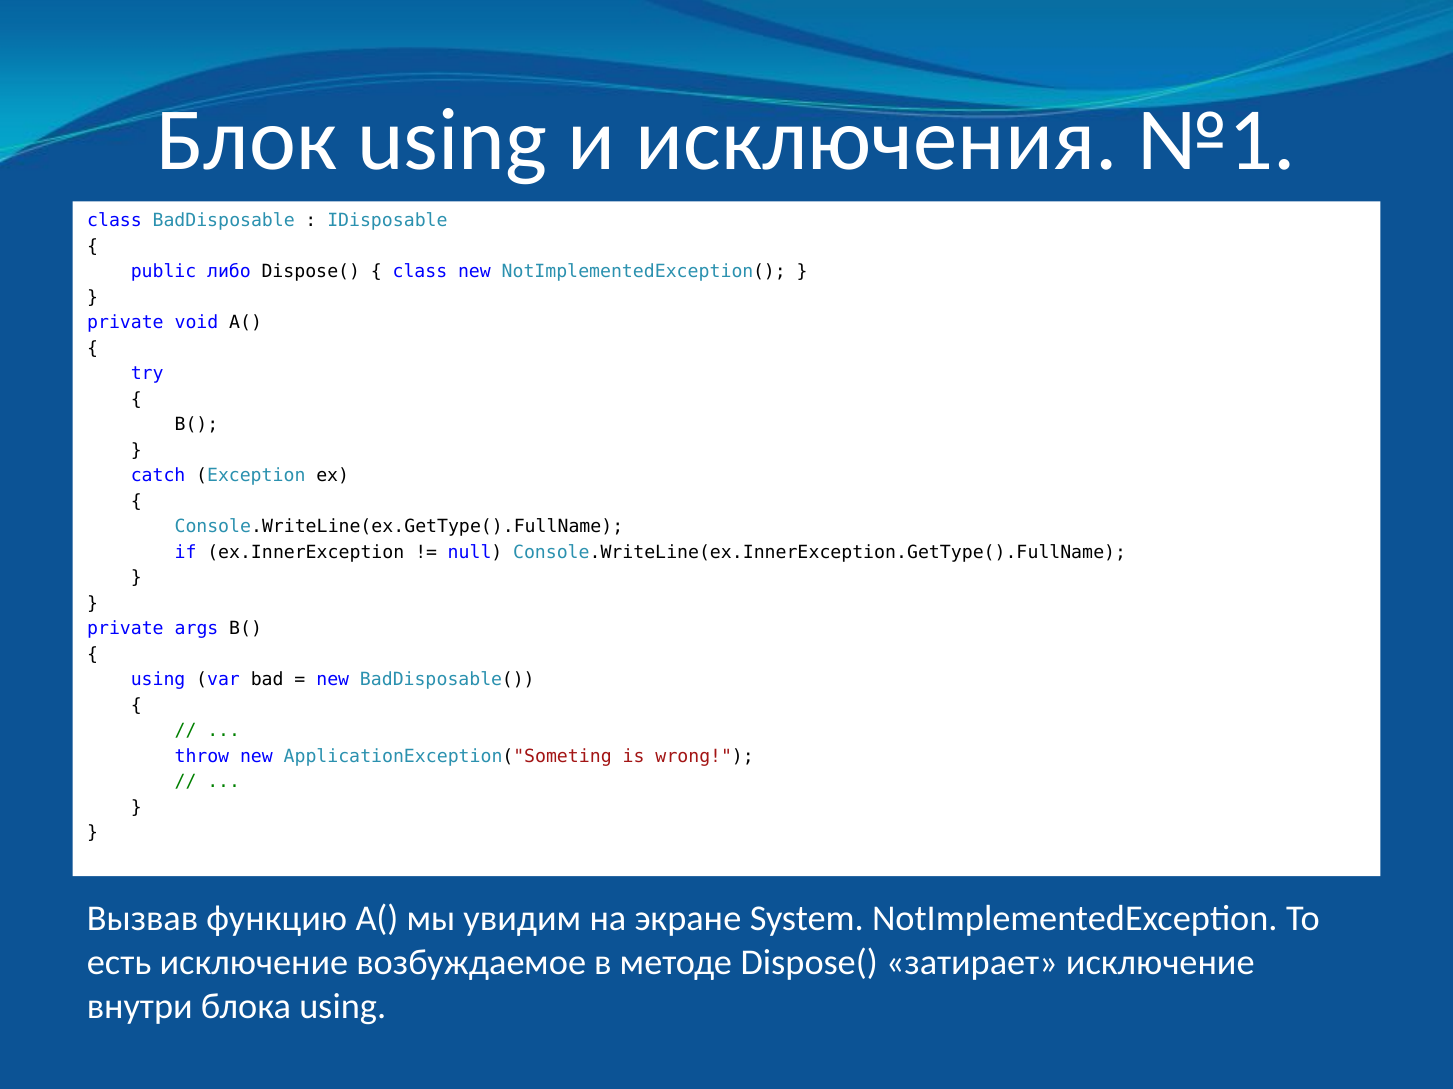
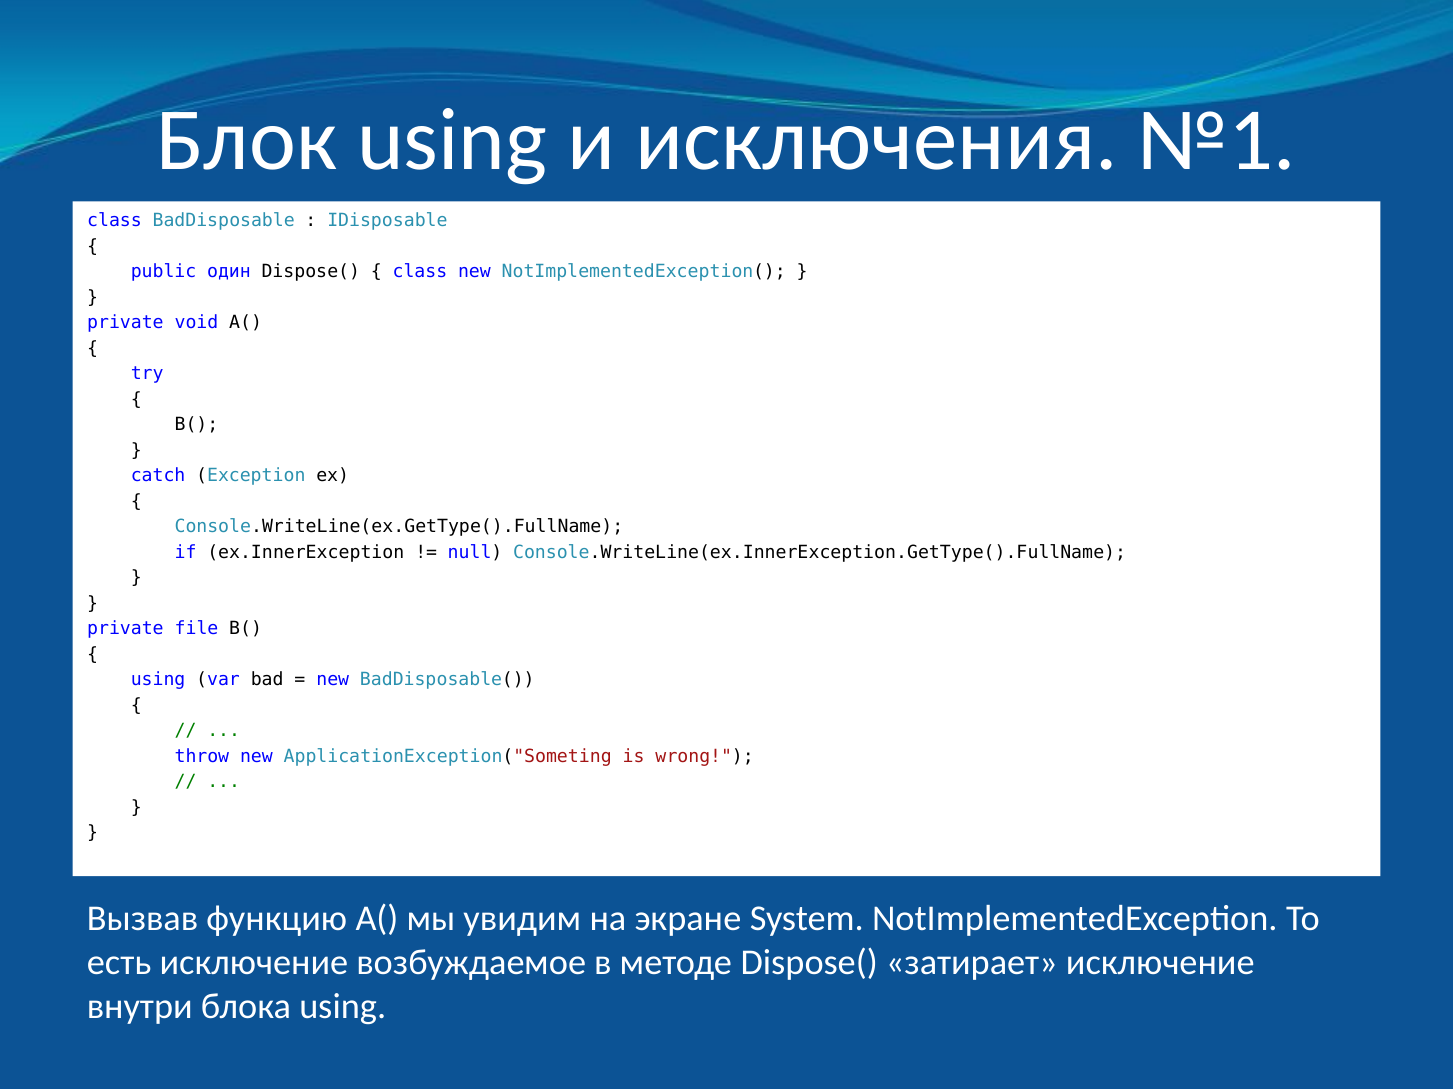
либо: либо -> один (229, 272)
args: args -> file (197, 629)
